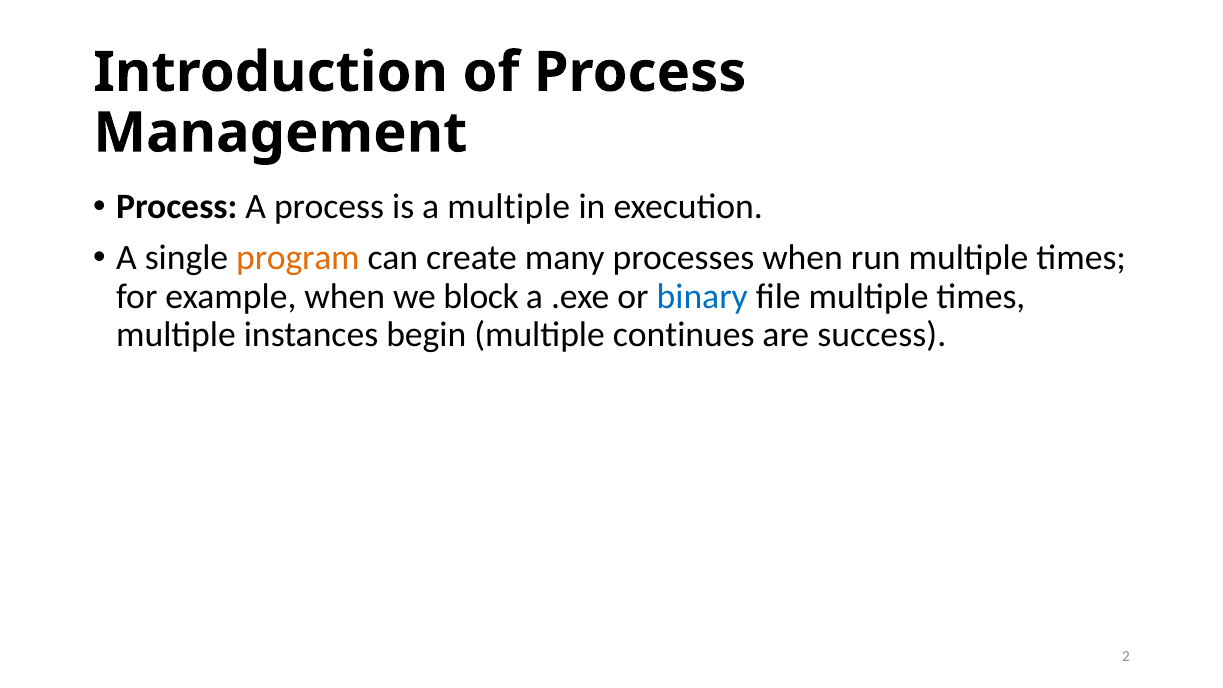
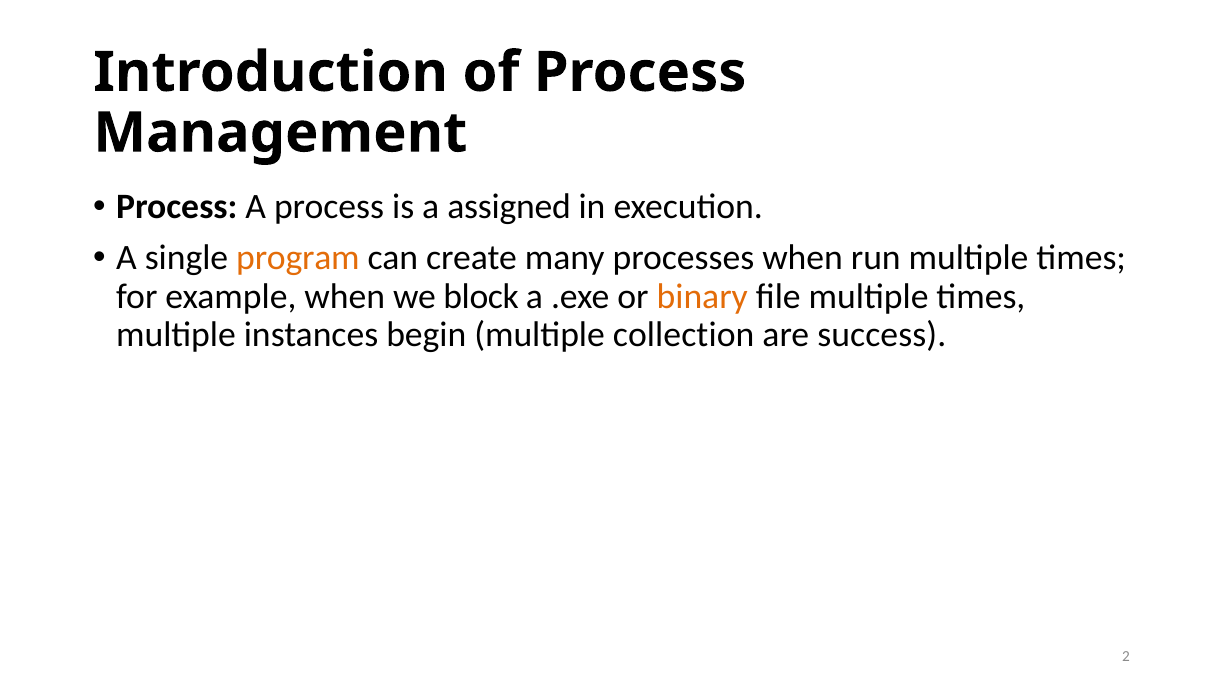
a multiple: multiple -> assigned (509, 207)
binary colour: blue -> orange (702, 297)
continues: continues -> collection (684, 335)
